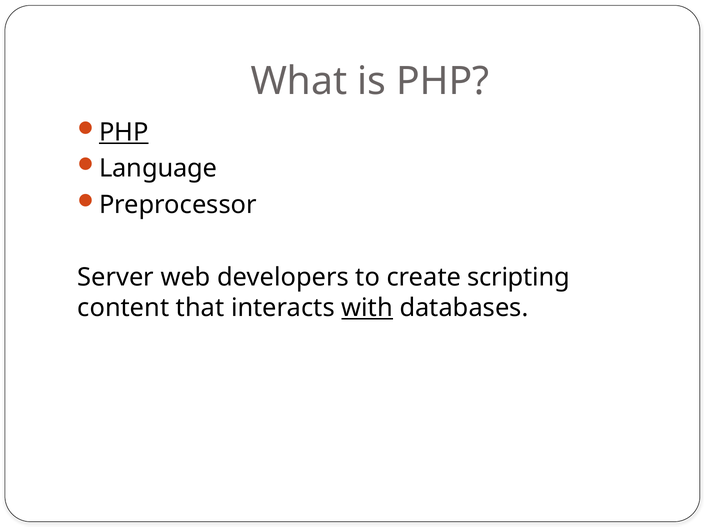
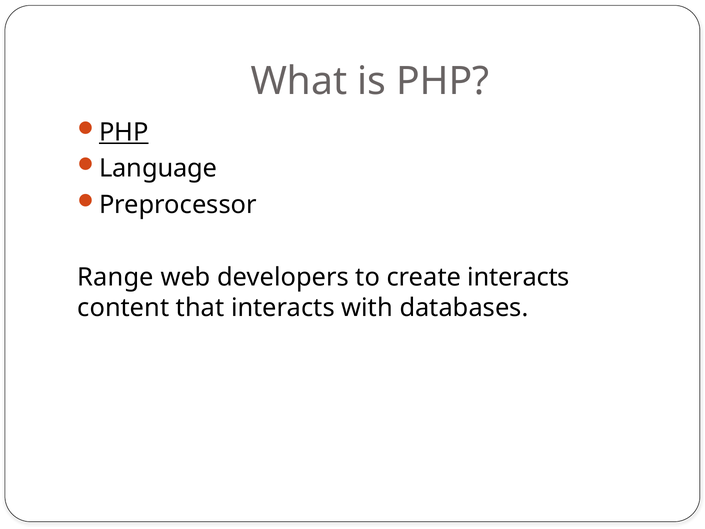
Server: Server -> Range (116, 277)
create scripting: scripting -> interacts (519, 277)
with underline: present -> none (367, 308)
